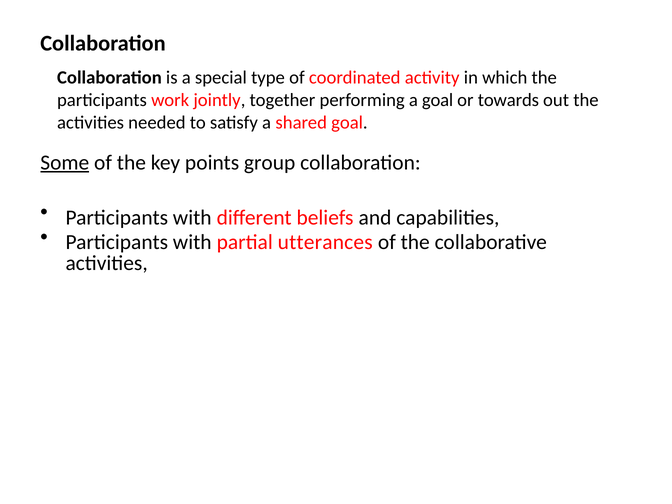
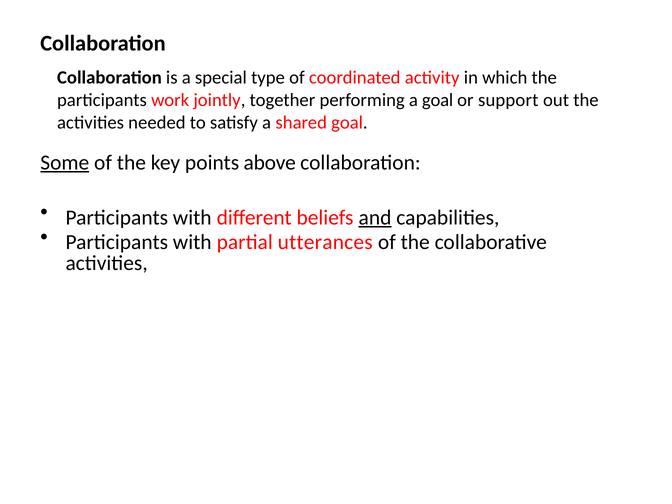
towards: towards -> support (508, 100)
group: group -> above (270, 162)
and underline: none -> present (375, 217)
